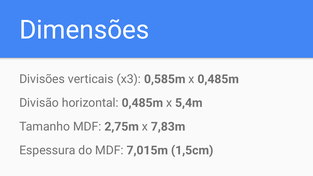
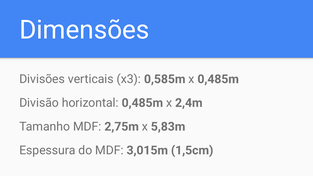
5,4m: 5,4m -> 2,4m (189, 103)
7,83m: 7,83m -> 5,83m (168, 127)
7,015m: 7,015m -> 3,015m (147, 150)
